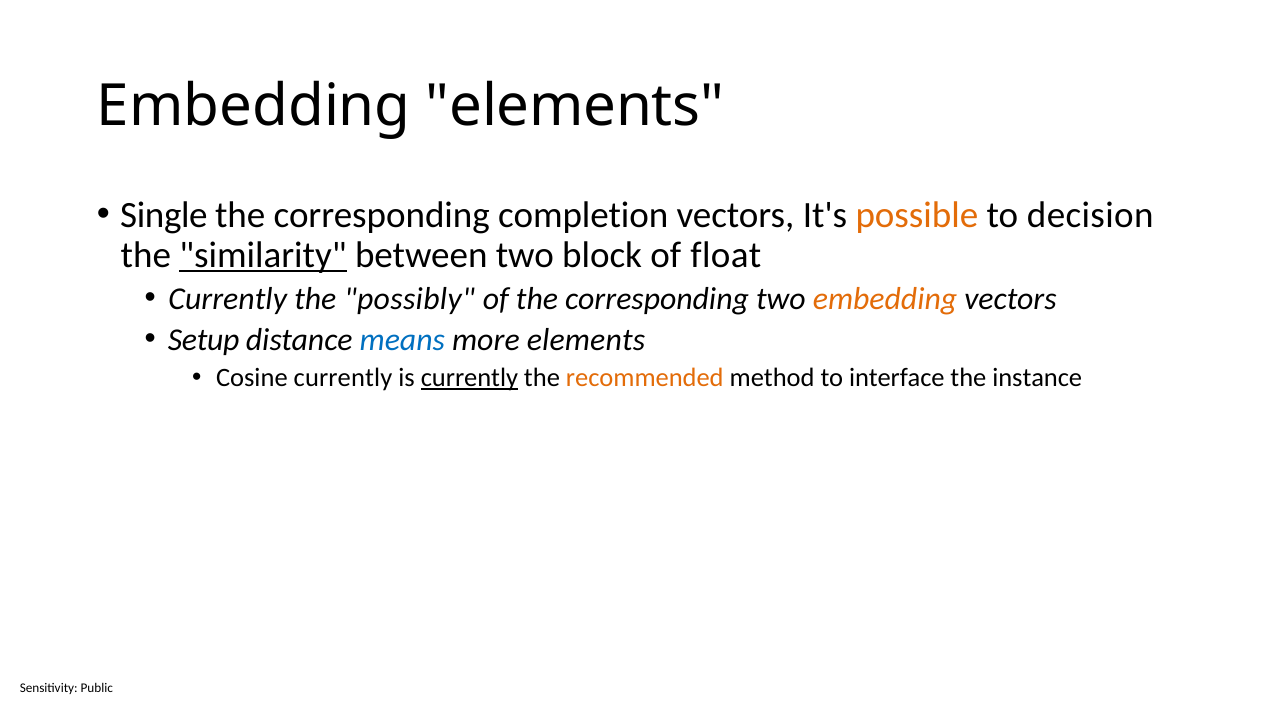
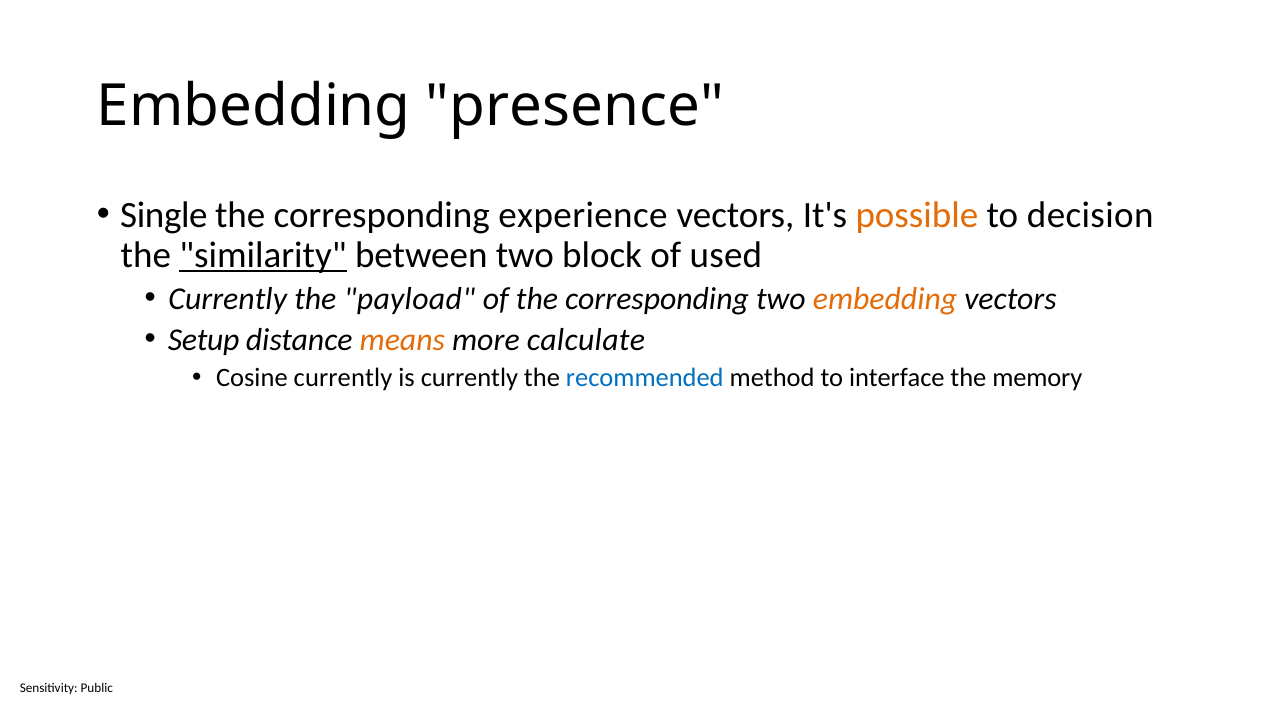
Embedding elements: elements -> presence (575, 107)
completion: completion -> experience (583, 215)
float: float -> used (726, 255)
possibly: possibly -> payload (409, 299)
means colour: blue -> orange (402, 340)
more elements: elements -> calculate (586, 340)
currently underline: present -> none (469, 378)
recommended colour: orange -> blue (645, 378)
instance: instance -> memory (1037, 378)
